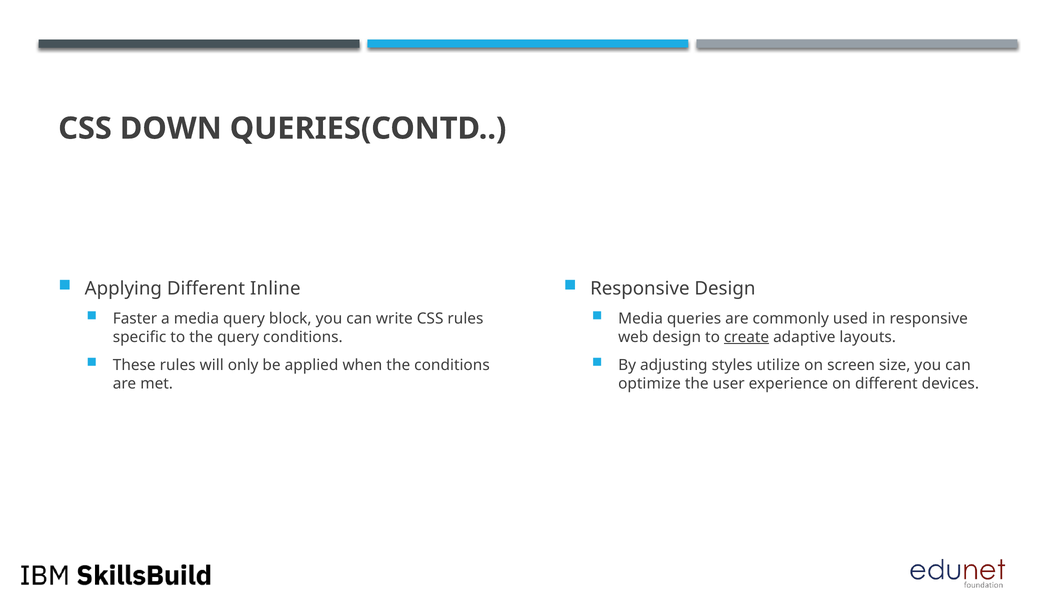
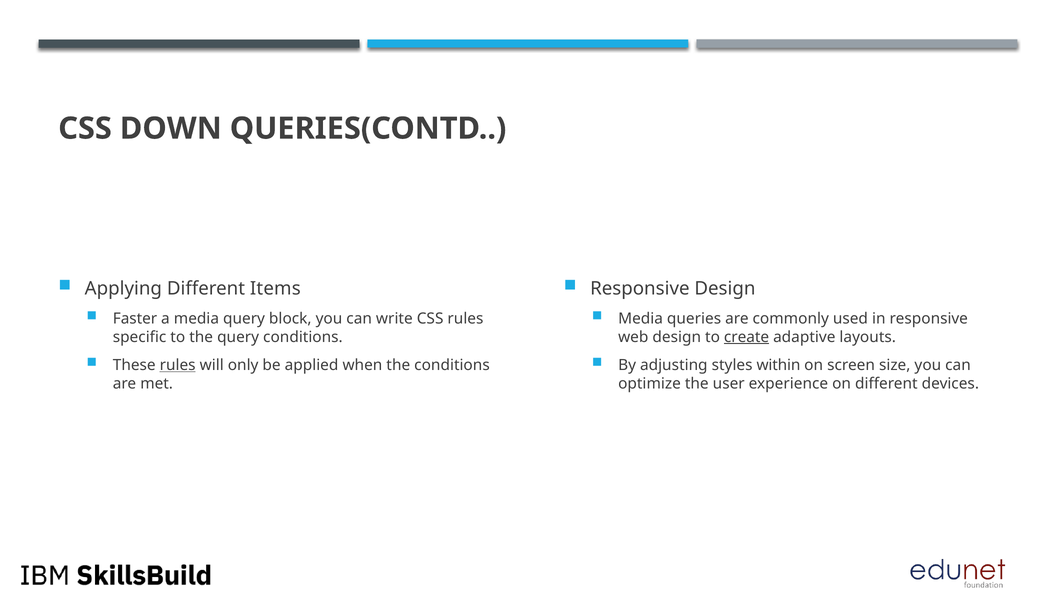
Inline: Inline -> Items (275, 289)
rules underline: none -> present (178, 365)
utilize: utilize -> within (778, 365)
